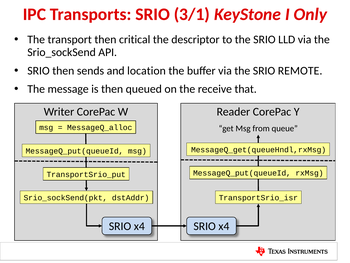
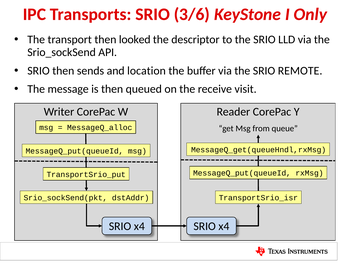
3/1: 3/1 -> 3/6 (192, 14)
critical: critical -> looked (135, 39)
that: that -> visit (246, 89)
